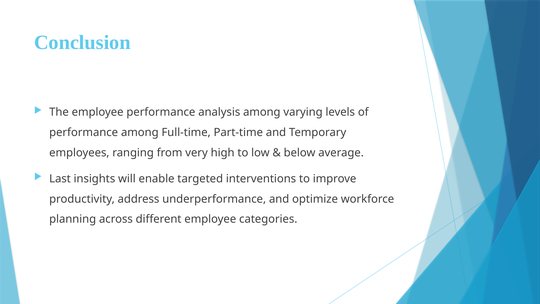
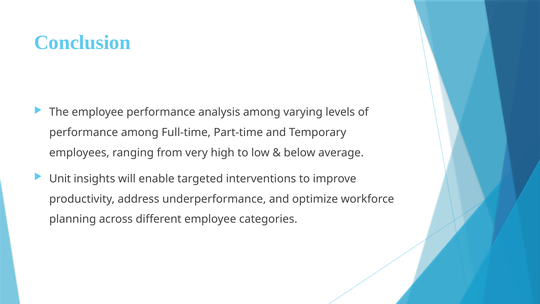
Last: Last -> Unit (60, 179)
